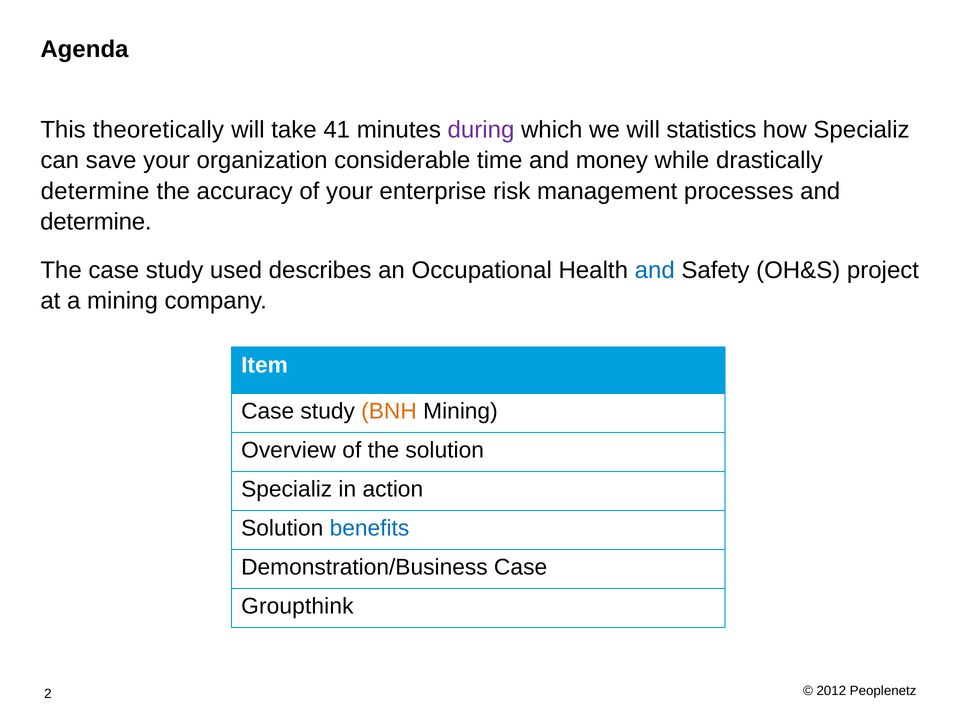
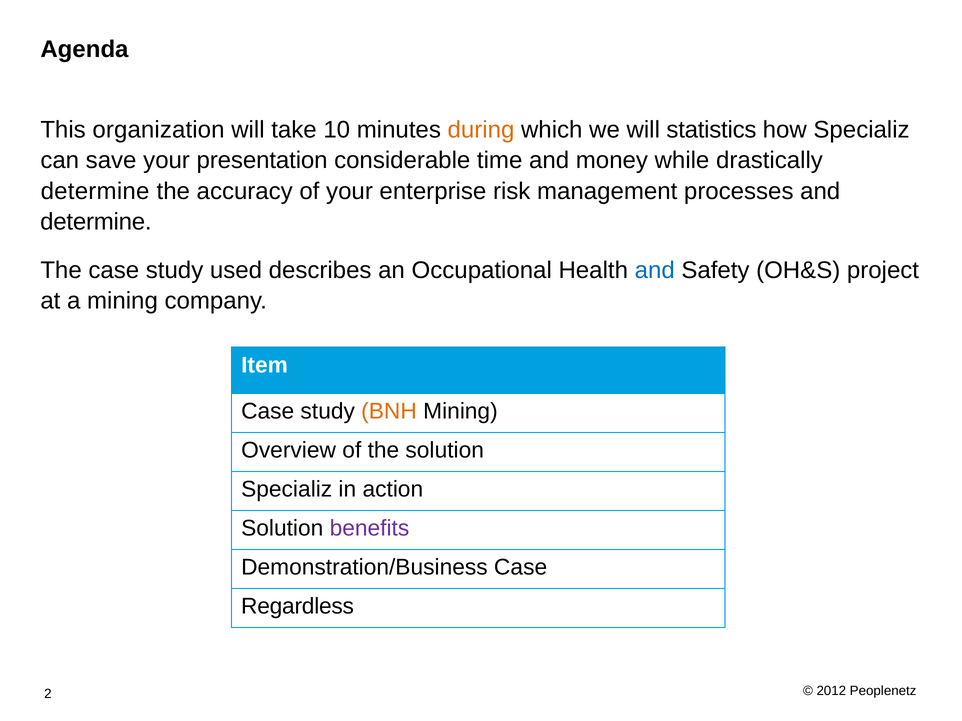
theoretically: theoretically -> organization (159, 130)
41: 41 -> 10 (337, 130)
during colour: purple -> orange (481, 130)
organization: organization -> presentation (262, 161)
benefits colour: blue -> purple (369, 529)
Groupthink: Groupthink -> Regardless (298, 607)
